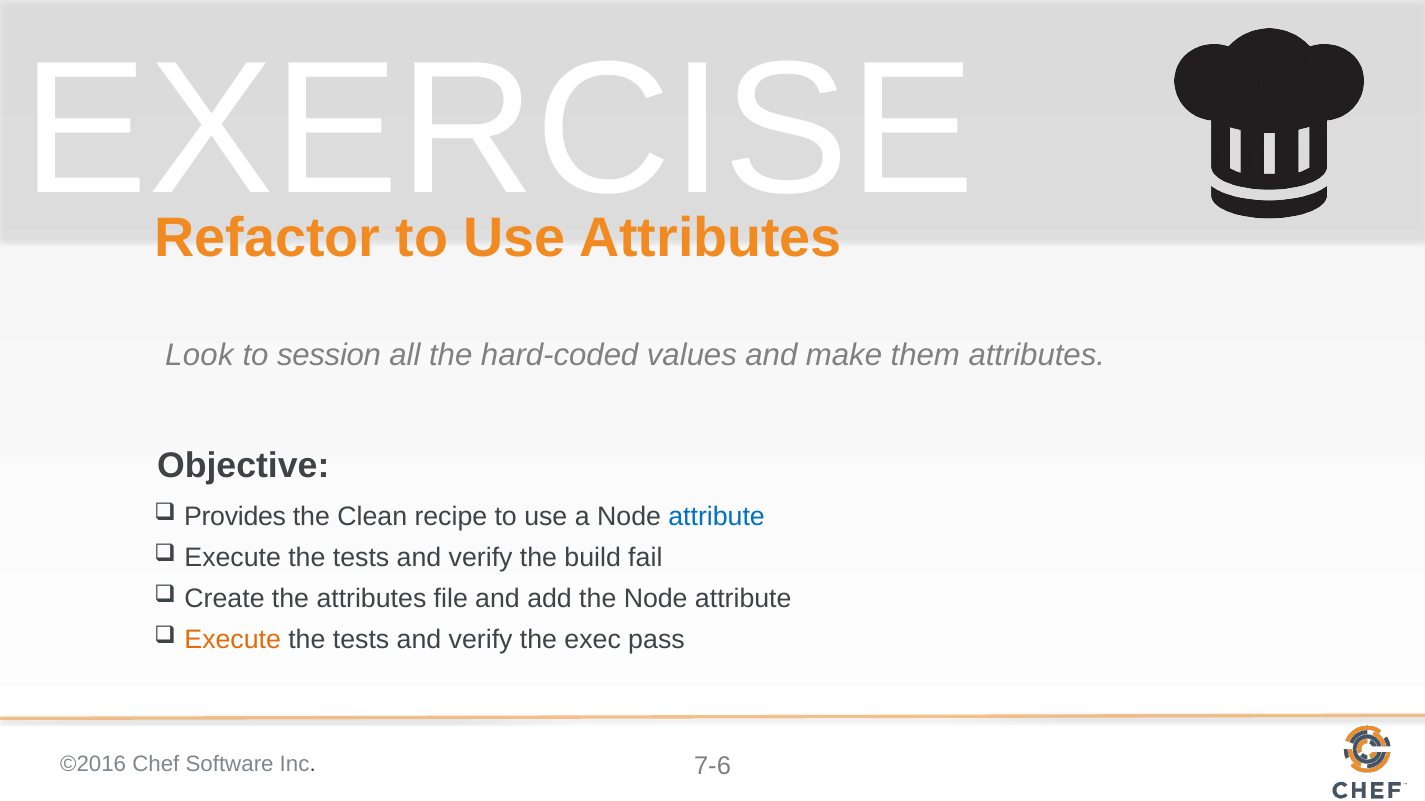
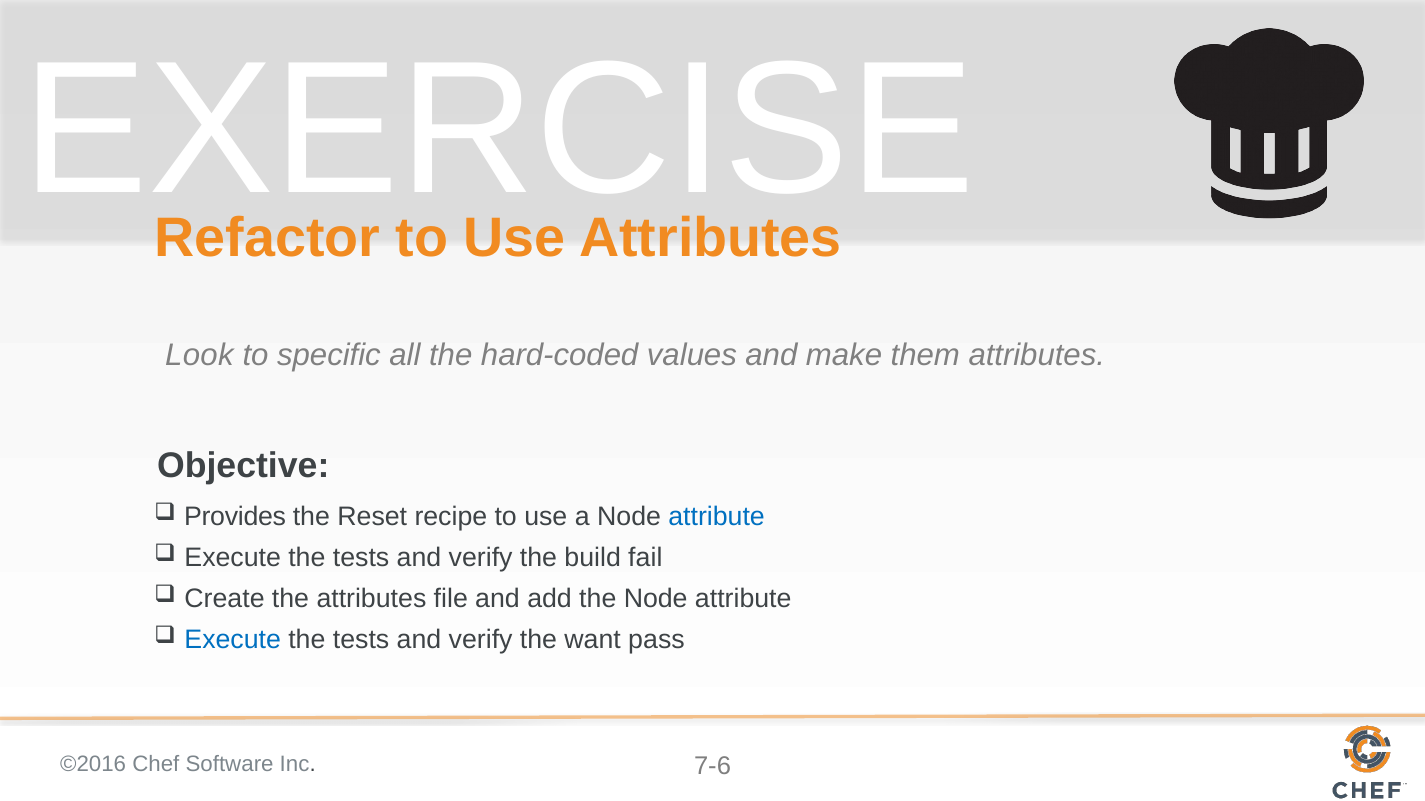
session: session -> specific (329, 355)
Clean: Clean -> Reset (372, 517)
Execute colour: orange -> blue (233, 640)
exec: exec -> want (593, 640)
